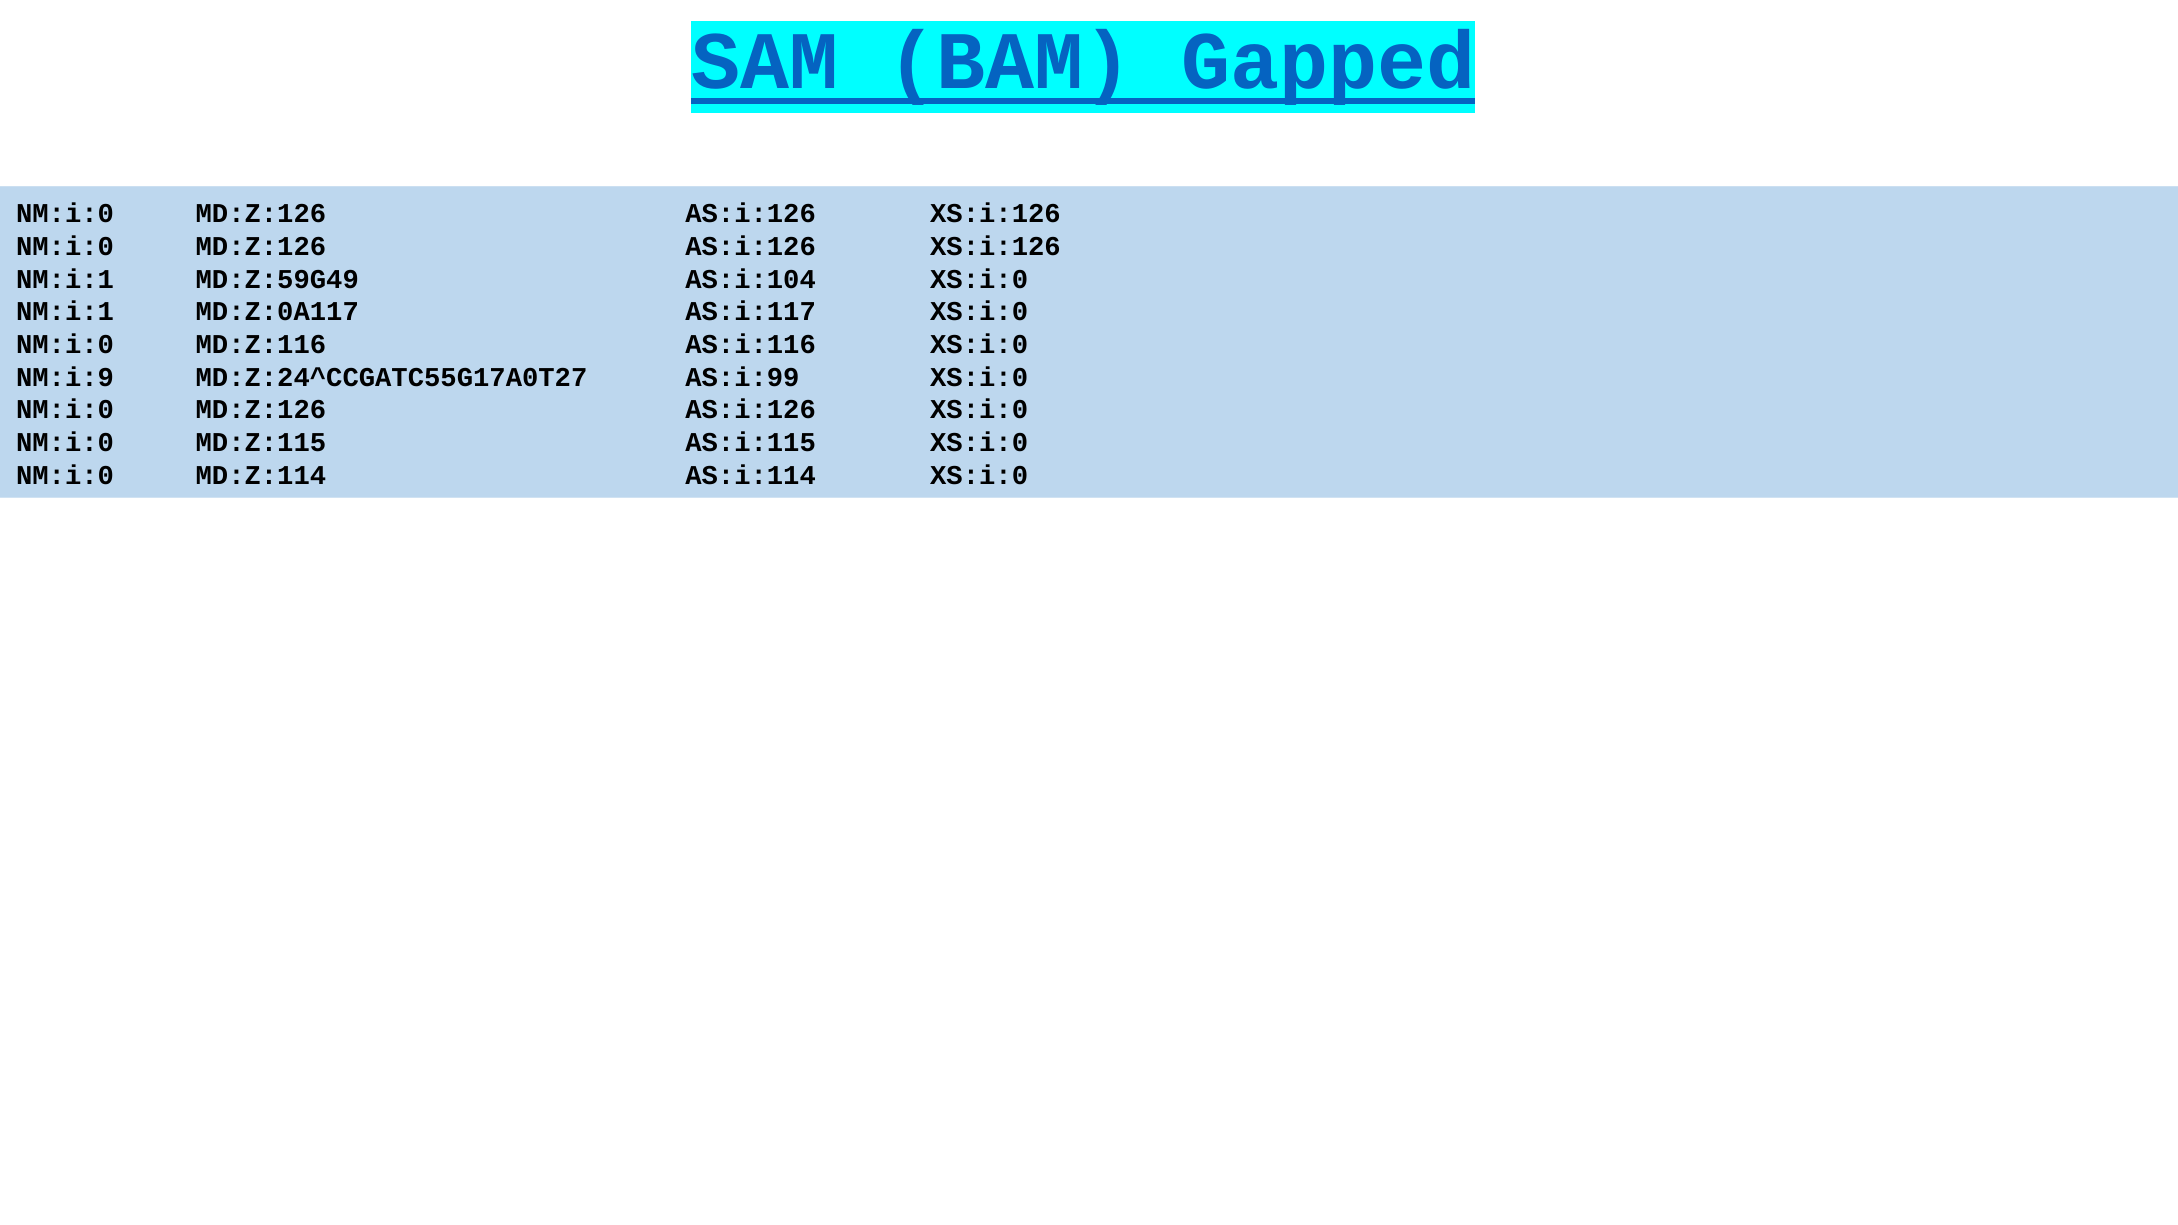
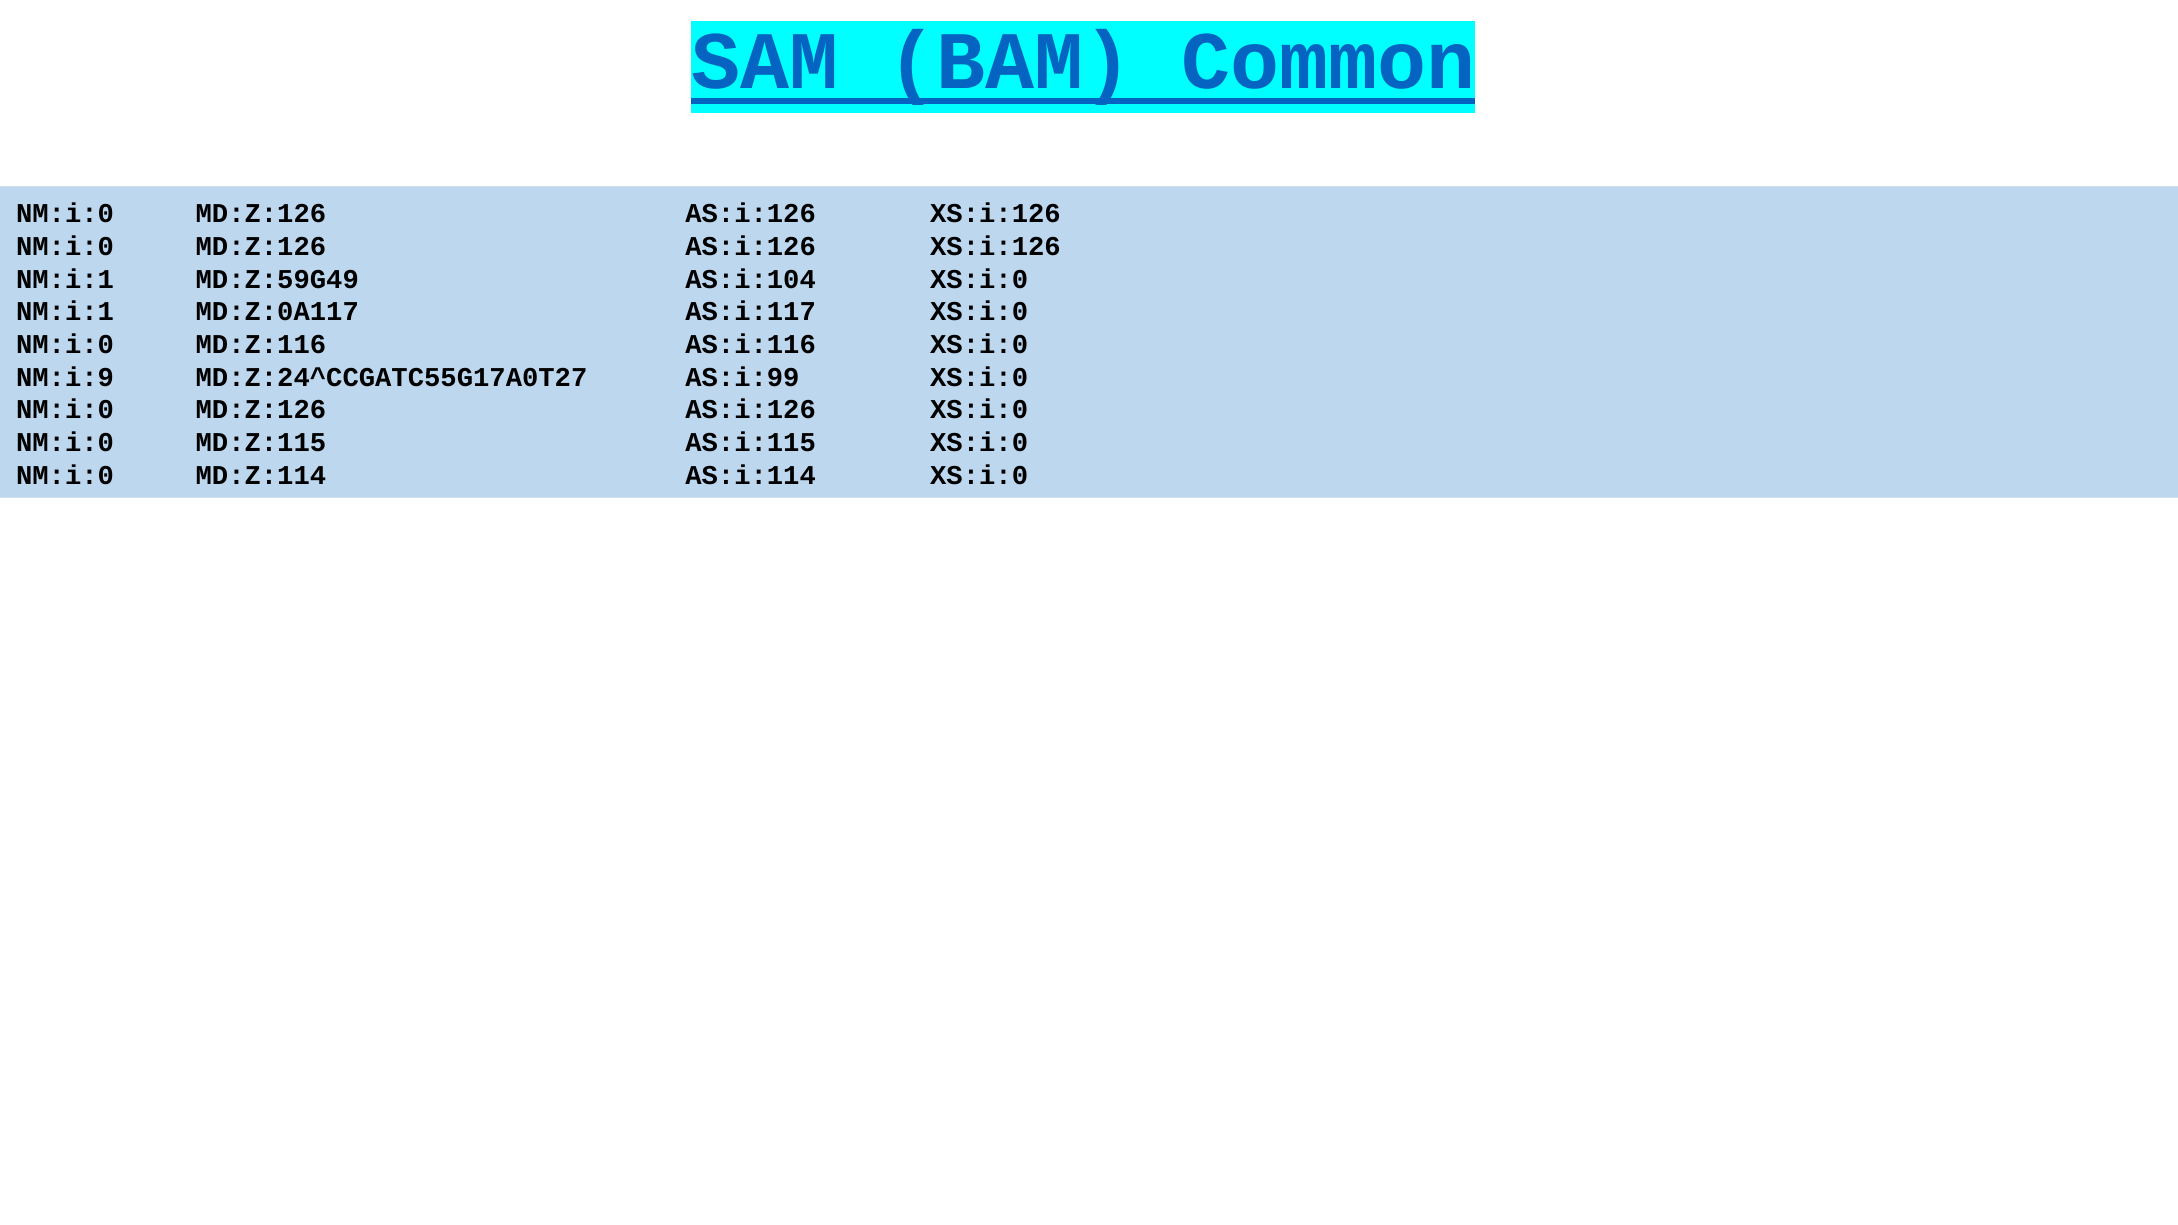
Gapped: Gapped -> Common (1328, 62)
